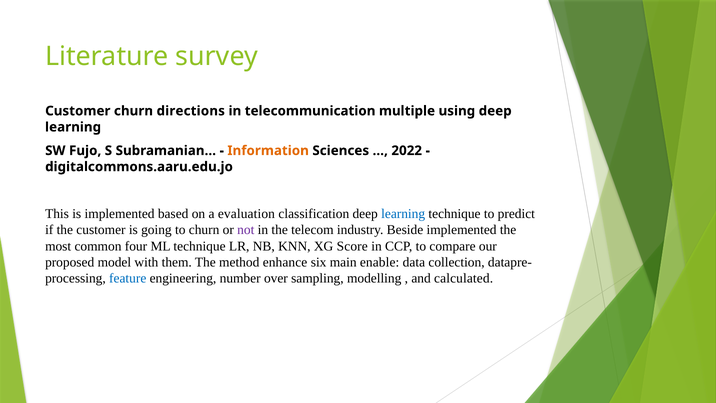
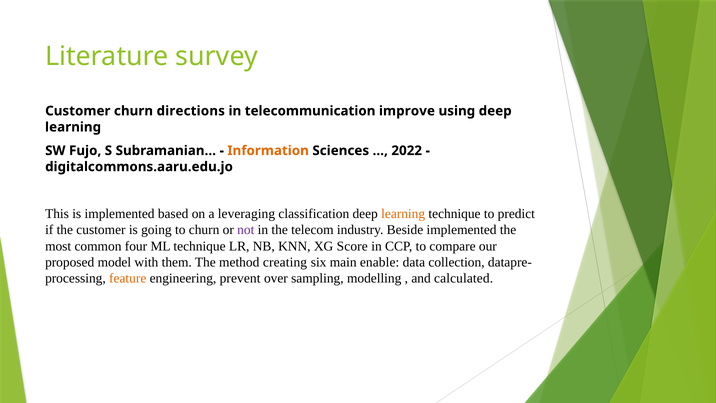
multiple: multiple -> improve (407, 111)
evaluation: evaluation -> leveraging (246, 214)
learning colour: blue -> orange (403, 214)
enhance: enhance -> creating (285, 262)
feature colour: blue -> orange (128, 278)
number: number -> prevent (240, 278)
